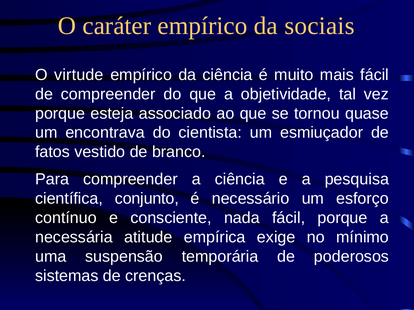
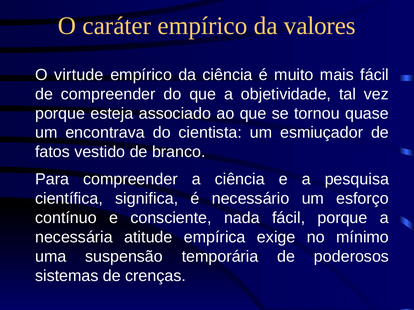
sociais: sociais -> valores (320, 26)
conjunto: conjunto -> significa (147, 199)
